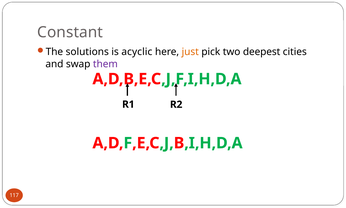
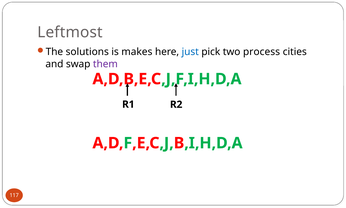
Constant: Constant -> Leftmost (70, 32)
acyclic: acyclic -> makes (137, 52)
just colour: orange -> blue (190, 52)
deepest: deepest -> process (262, 52)
